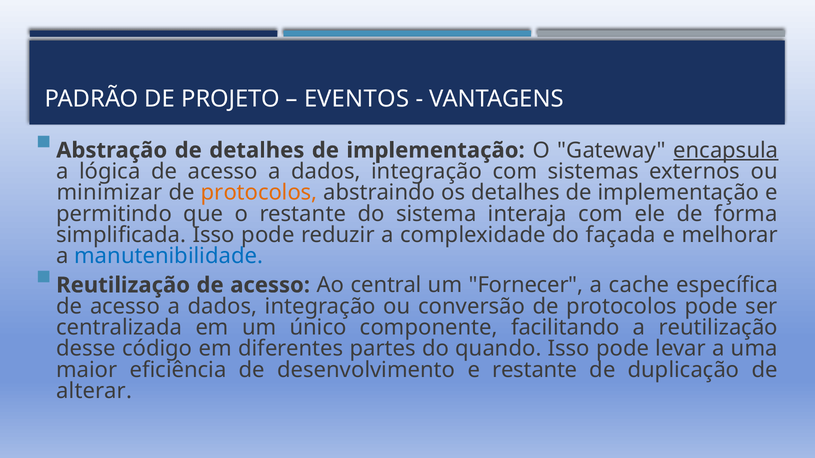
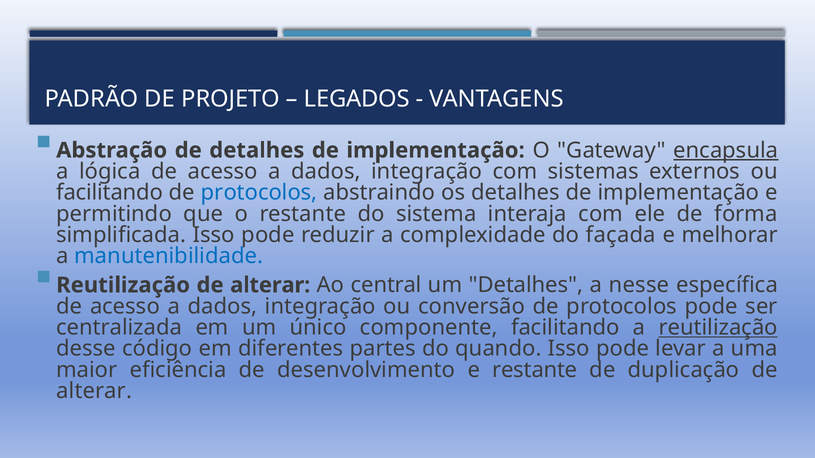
EVENTOS: EVENTOS -> LEGADOS (357, 99)
minimizar: minimizar -> facilitando (110, 193)
protocolos colour: orange -> blue (259, 193)
Reutilização de acesso: acesso -> alterar (270, 285)
um Fornecer: Fornecer -> Detalhes (526, 285)
cache: cache -> nesse (639, 285)
reutilização underline: none -> present (718, 328)
